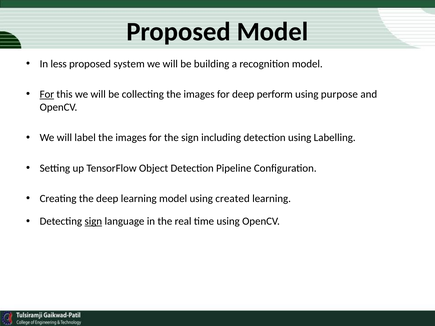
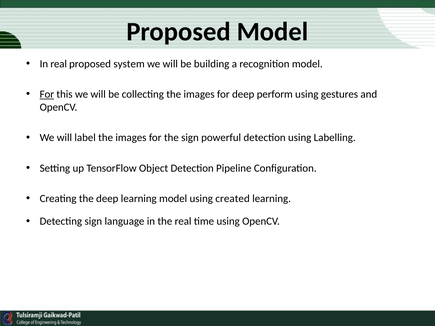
In less: less -> real (59, 64)
purpose: purpose -> gestures (339, 94)
including: including -> powerful (221, 138)
sign underline: present -> none (93, 222)
